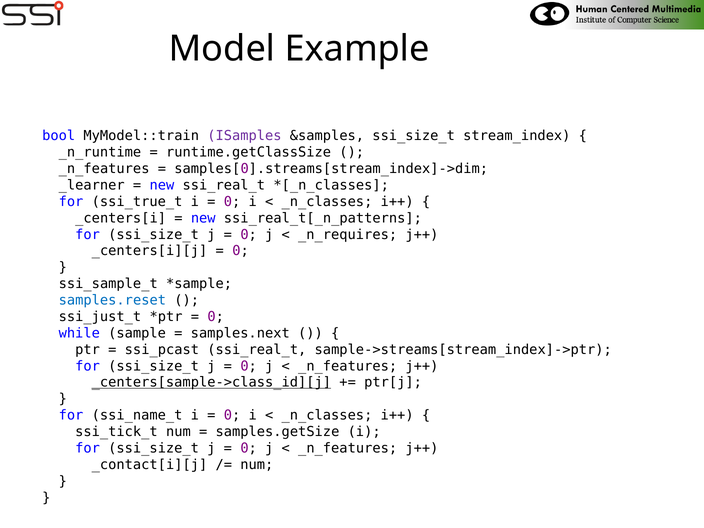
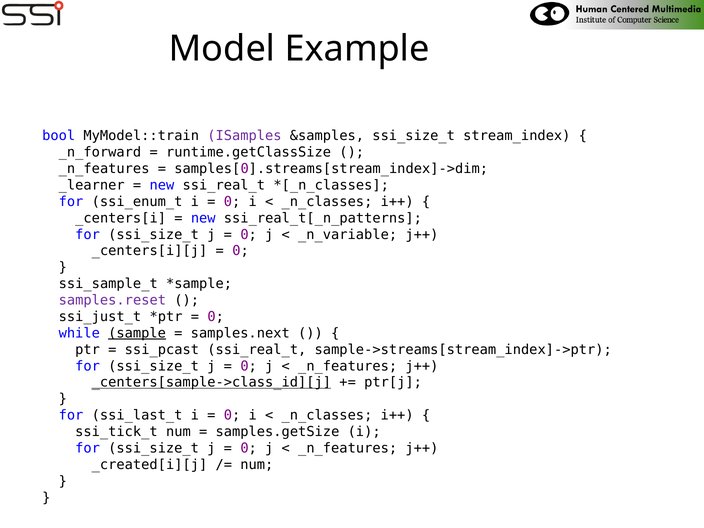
_n_runtime: _n_runtime -> _n_forward (100, 152)
ssi_true_t: ssi_true_t -> ssi_enum_t (137, 202)
_n_requires: _n_requires -> _n_variable (348, 235)
samples.reset colour: blue -> purple (112, 300)
sample underline: none -> present (137, 333)
ssi_name_t: ssi_name_t -> ssi_last_t (137, 415)
_contact[i][j: _contact[i][j -> _created[i][j (149, 465)
